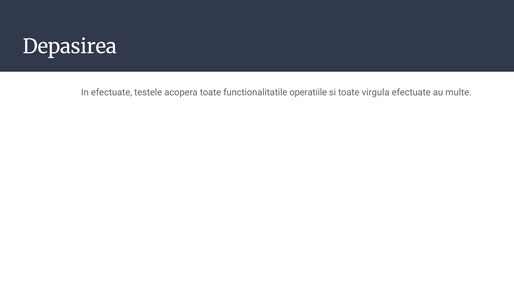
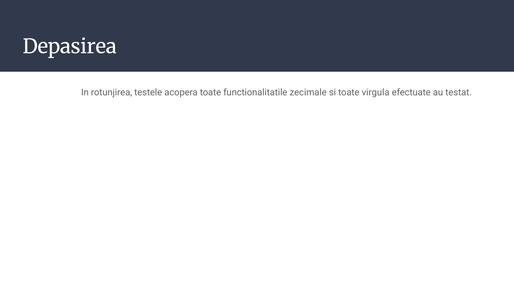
In efectuate: efectuate -> rotunjirea (112, 93)
operatiile: operatiile -> zecimale (308, 93)
multe: multe -> testat (459, 93)
